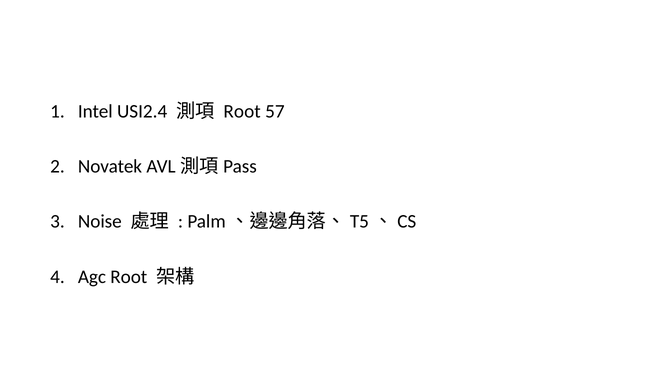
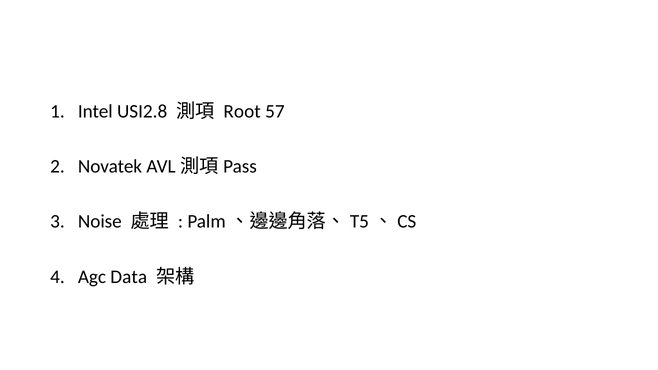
USI2.4: USI2.4 -> USI2.8 (142, 111)
Agc Root: Root -> Data (129, 277)
